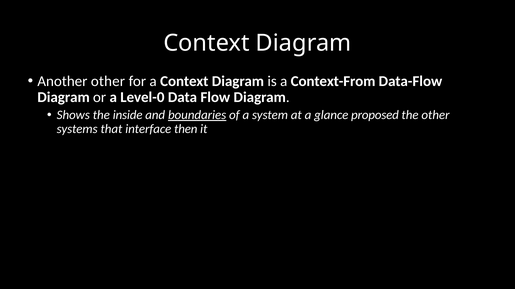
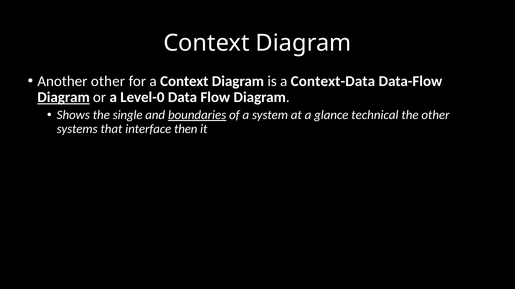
Context-From: Context-From -> Context-Data (333, 81)
Diagram underline: none -> present (64, 98)
inside: inside -> single (128, 115)
proposed: proposed -> technical (375, 115)
